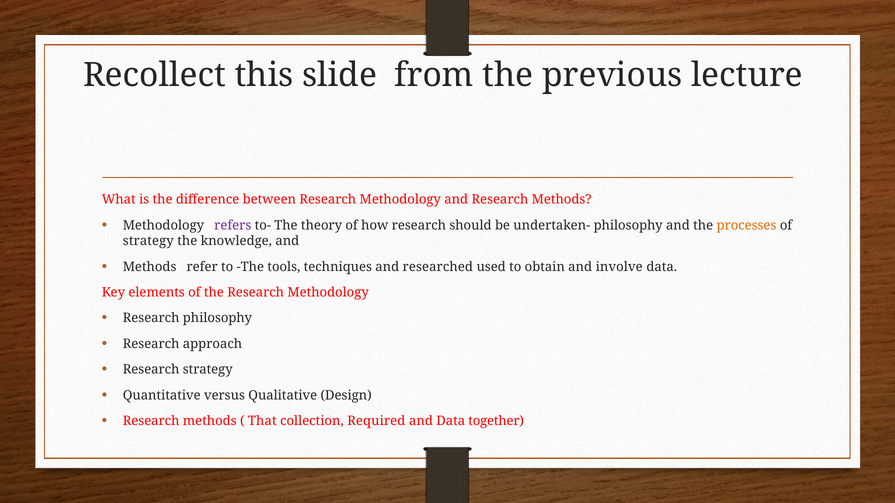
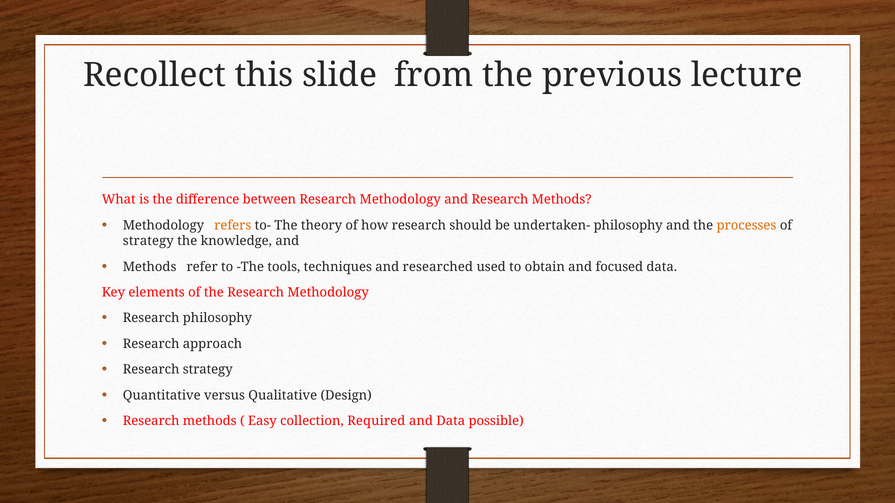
refers colour: purple -> orange (233, 226)
involve: involve -> focused (619, 267)
That: That -> Easy (262, 421)
together: together -> possible (496, 421)
